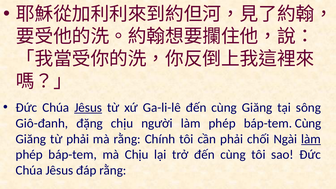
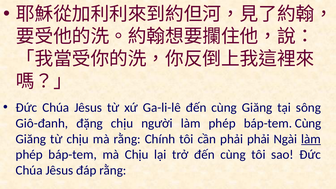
Jêsus underline: present -> none (88, 108)
từ phải: phải -> chịu (78, 139)
phải chối: chối -> phải (258, 139)
